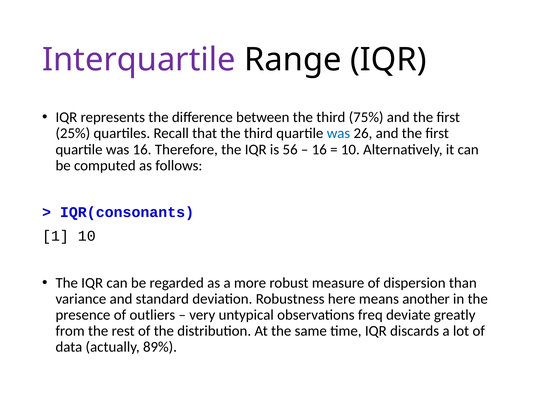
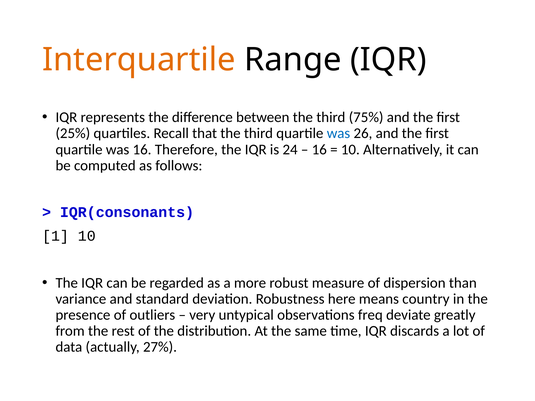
Interquartile colour: purple -> orange (139, 60)
56: 56 -> 24 (290, 150)
another: another -> country (426, 299)
89%: 89% -> 27% (160, 347)
